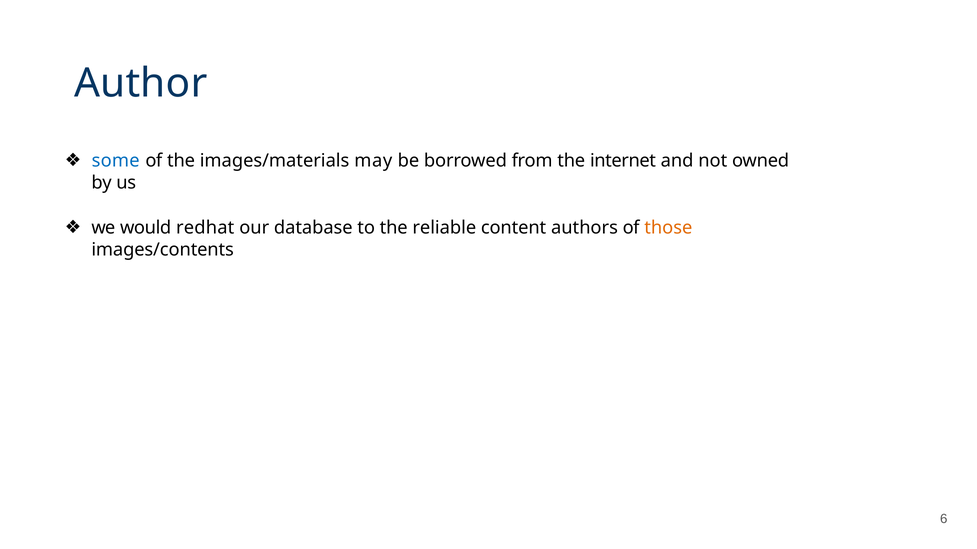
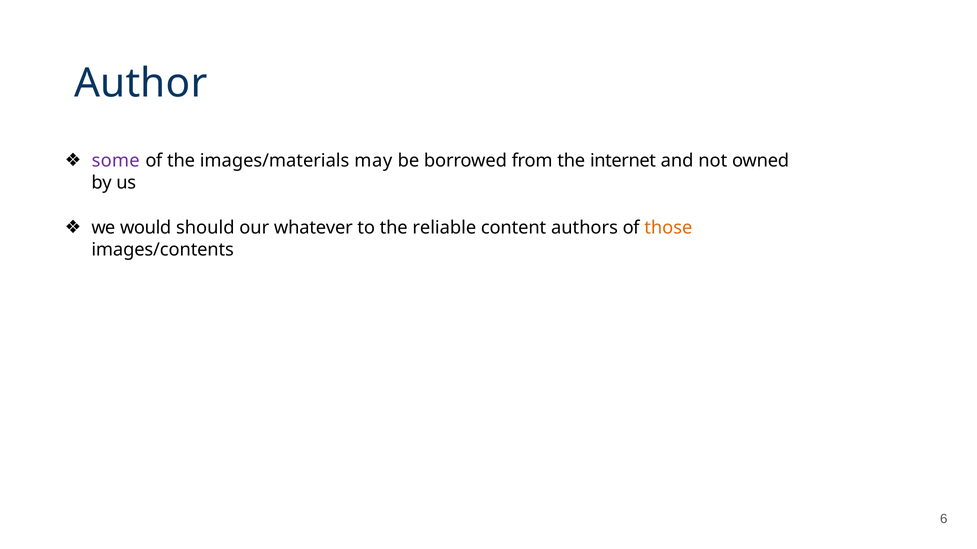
some colour: blue -> purple (116, 161)
redhat: redhat -> should (205, 228)
database: database -> whatever (313, 228)
